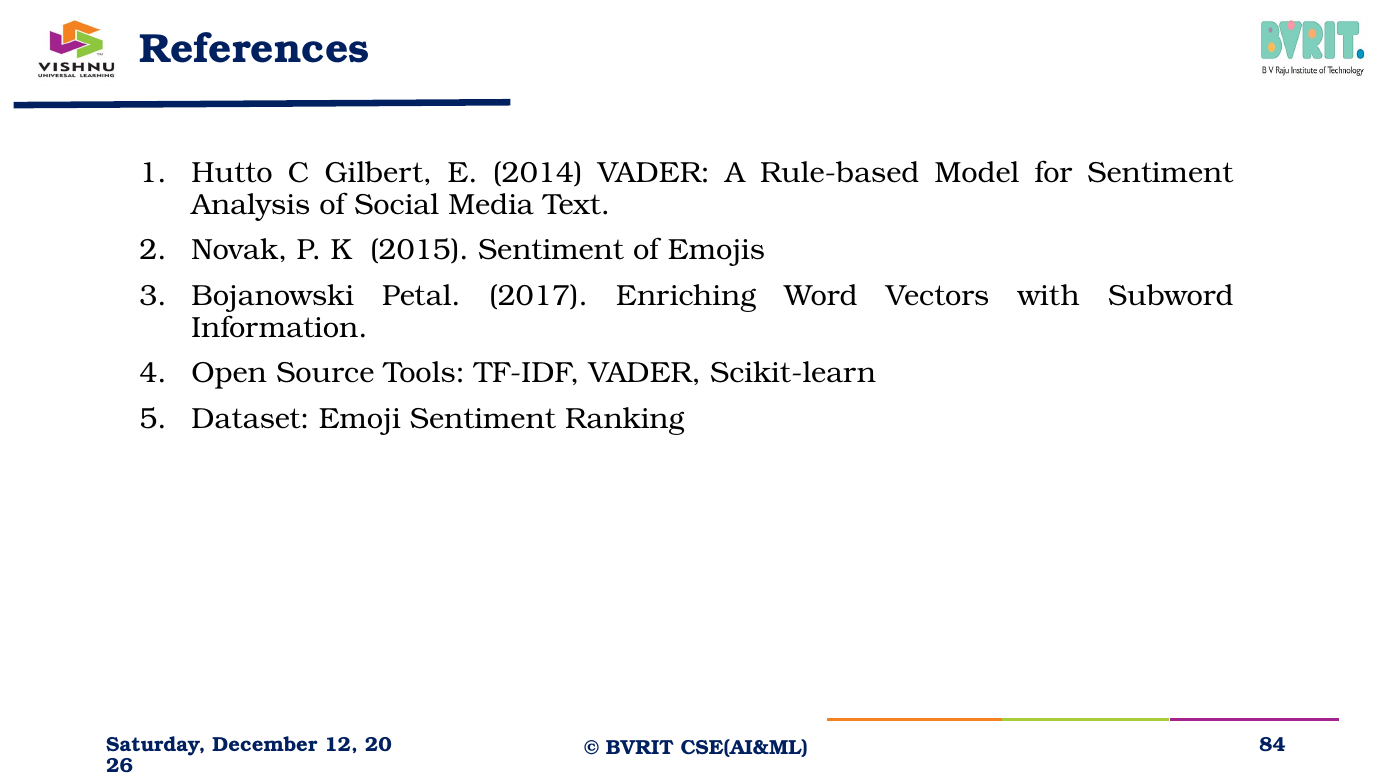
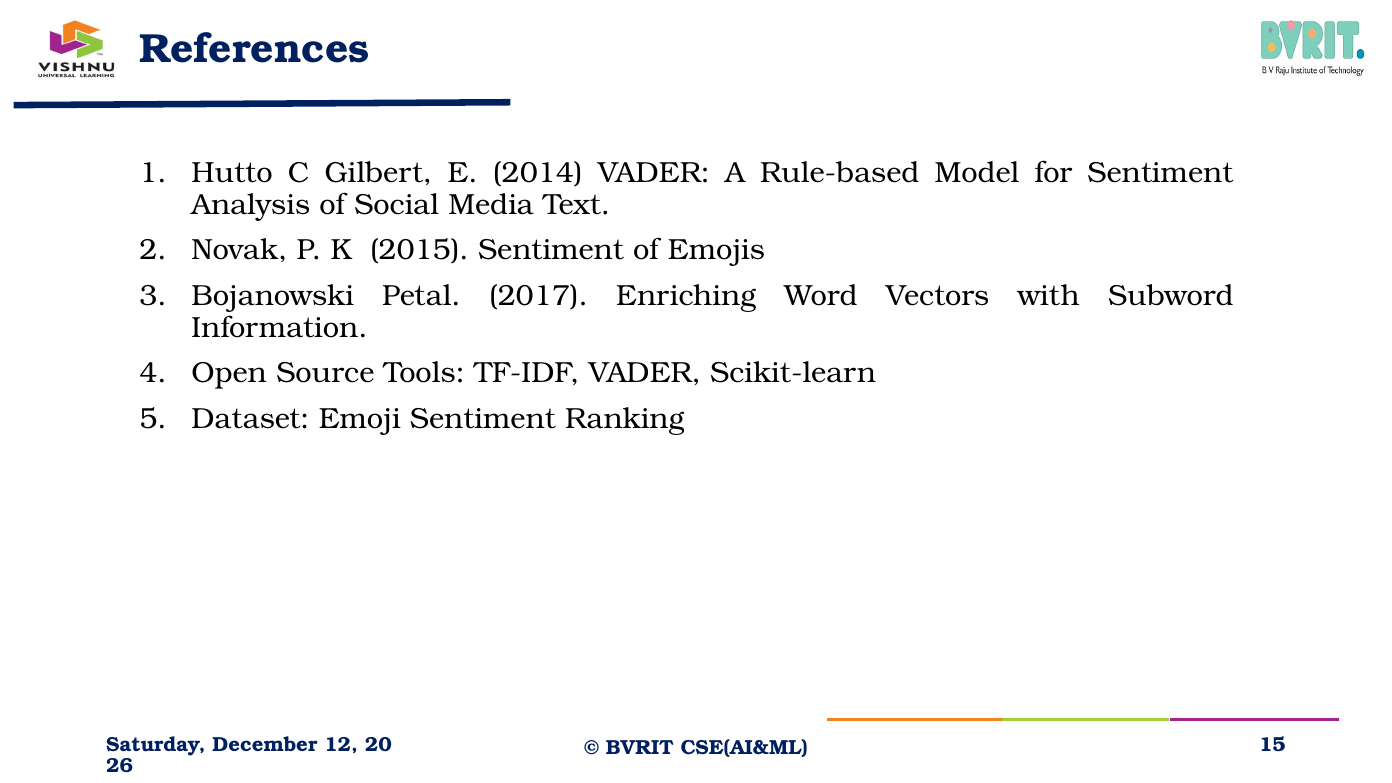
84: 84 -> 15 (1272, 745)
